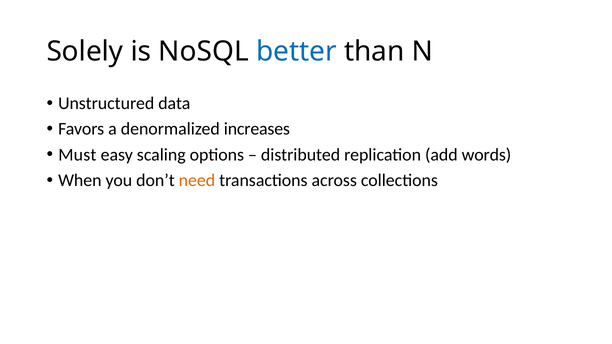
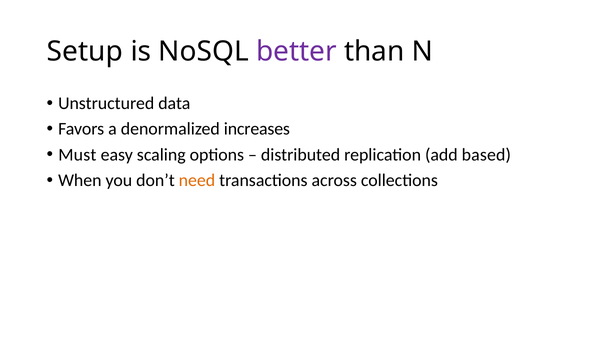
Solely: Solely -> Setup (85, 51)
better colour: blue -> purple (296, 51)
words: words -> based (486, 155)
